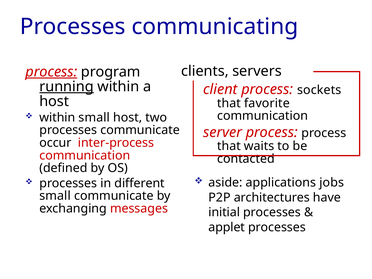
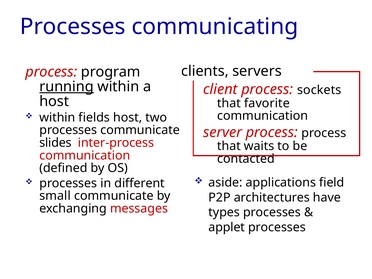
process underline: present -> none (51, 72)
within small: small -> fields (94, 117)
occur: occur -> slides (55, 143)
jobs: jobs -> field (332, 183)
initial: initial -> types (224, 212)
